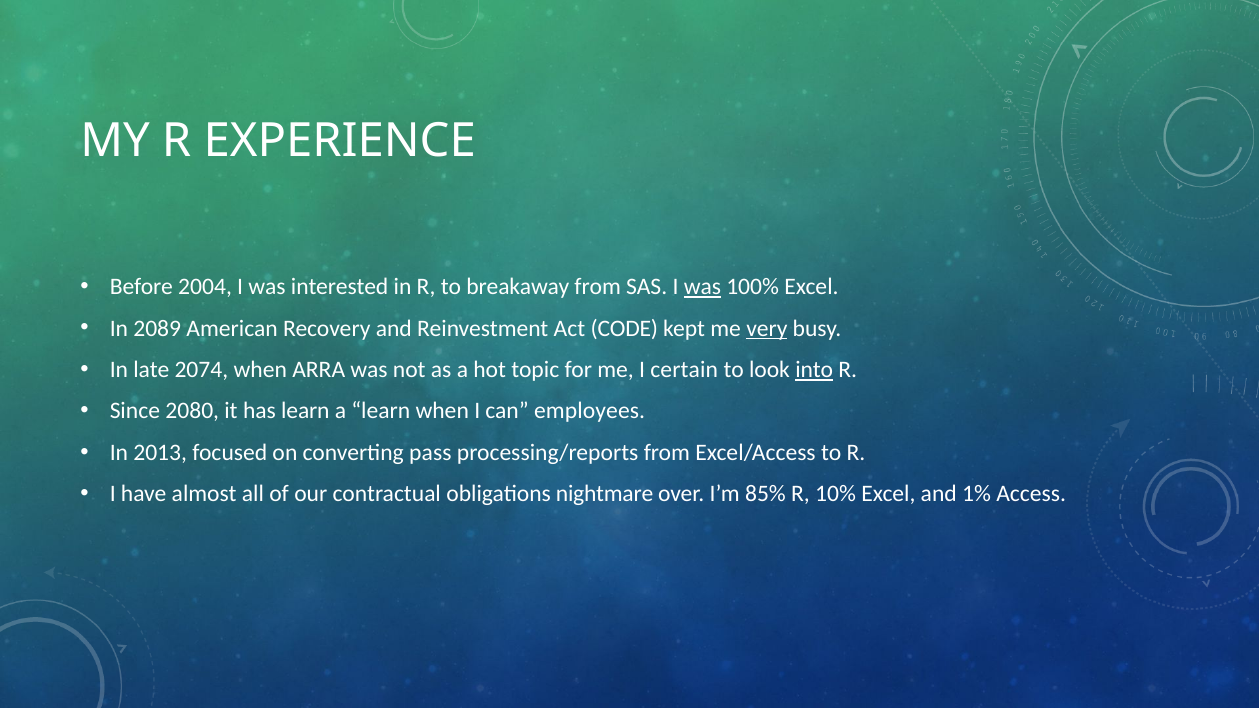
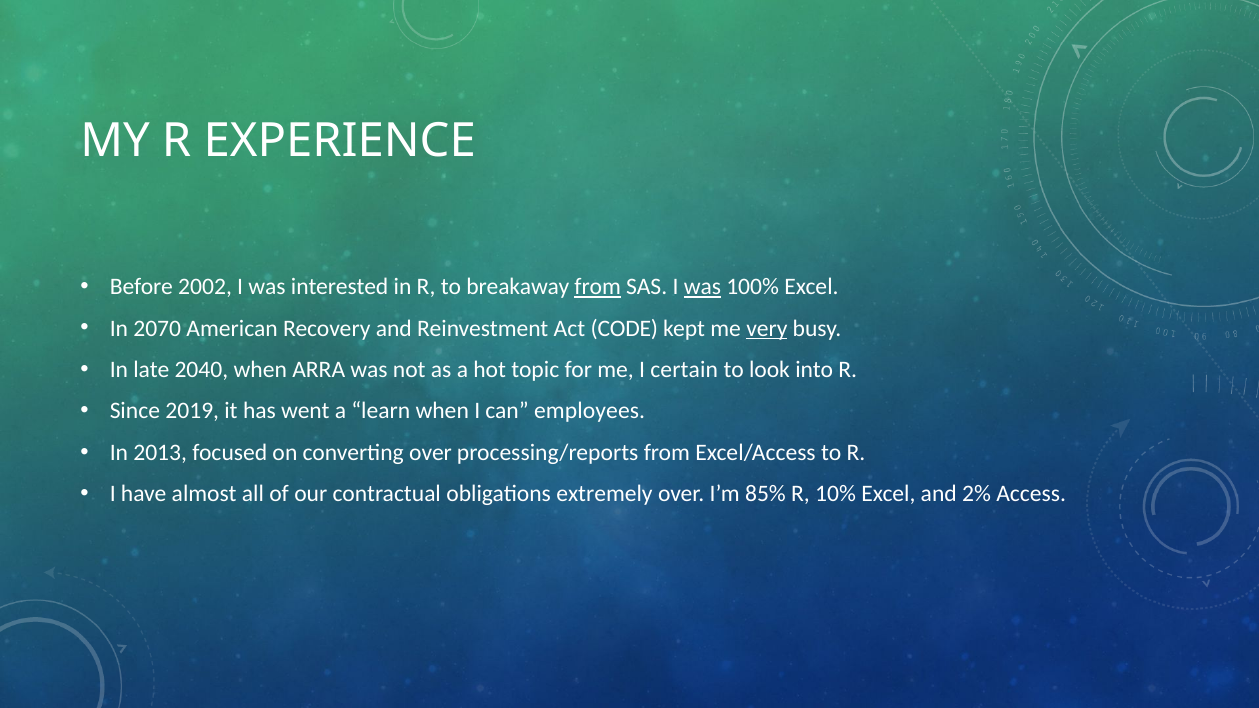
2004: 2004 -> 2002 (205, 287)
from underline: none -> present (598, 287)
2089: 2089 -> 2070 (157, 328)
2074: 2074 -> 2040 (201, 370)
into underline: present -> none (814, 370)
2080: 2080 -> 2019 (192, 411)
has learn: learn -> went (305, 411)
converting pass: pass -> over (431, 453)
nightmare: nightmare -> extremely (604, 494)
1%: 1% -> 2% (977, 494)
